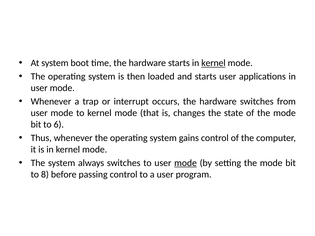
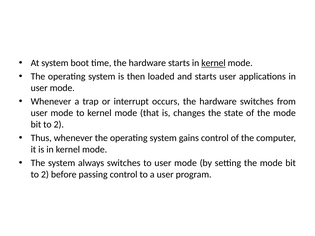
6: 6 -> 2 (59, 125)
mode underline: present -> none (186, 163)
8: 8 -> 2 (45, 175)
